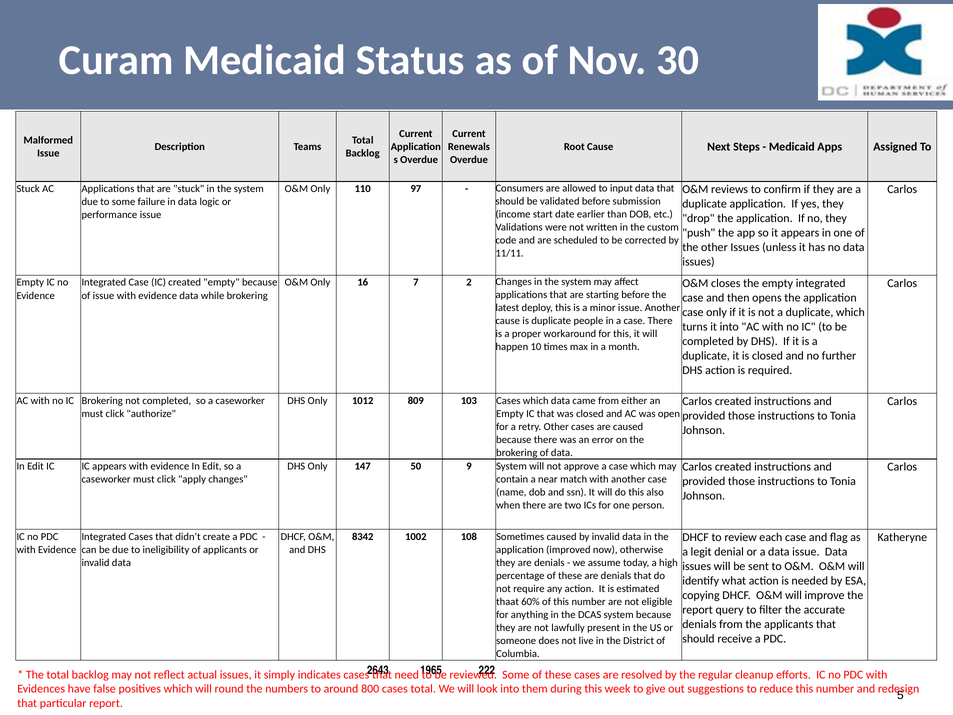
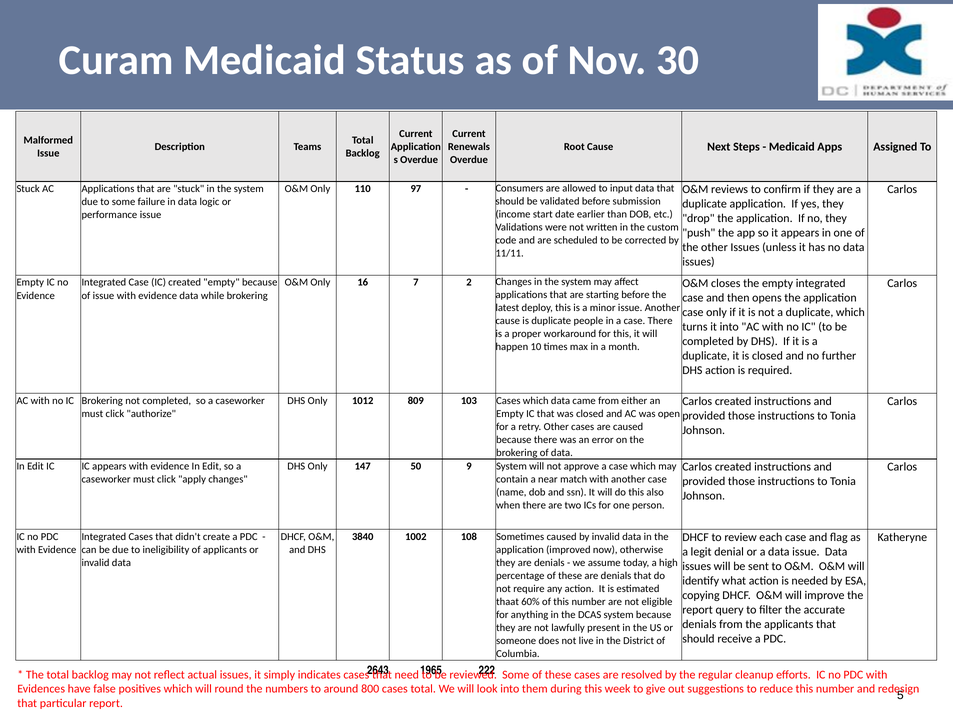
8342: 8342 -> 3840 (363, 536)
